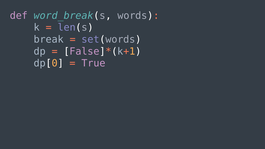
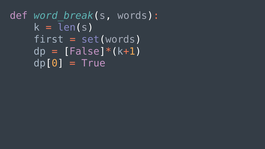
break: break -> first (49, 39)
